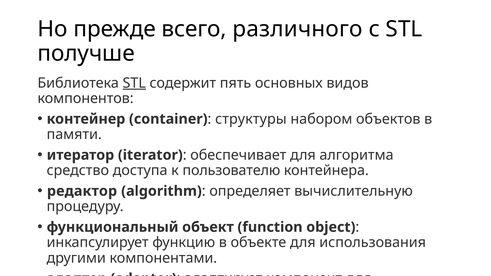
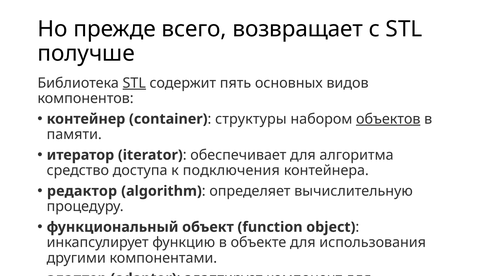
всего различного: различного -> возвращает (298, 29)
объектов underline: none -> present (388, 119)
пользователю: пользователю -> подключения (231, 171)
